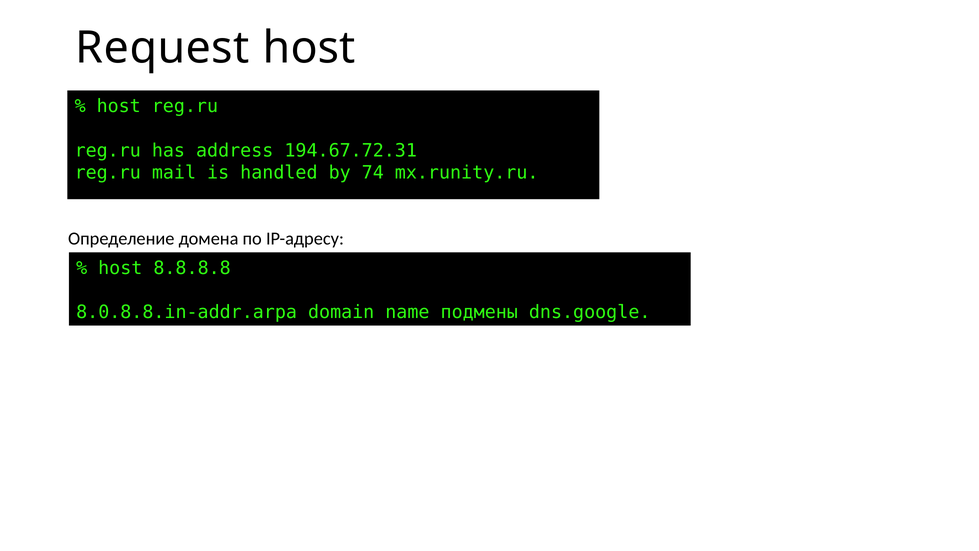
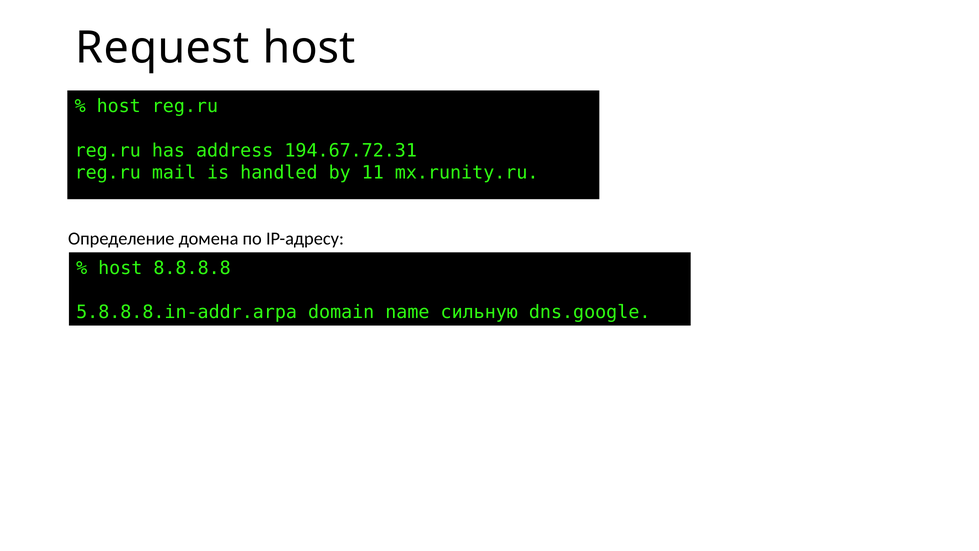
74: 74 -> 11 (373, 172)
8.0.8.8.in-addr.arpa: 8.0.8.8.in-addr.arpa -> 5.8.8.8.in-addr.arpa (187, 312)
подмены: подмены -> сильную (479, 312)
